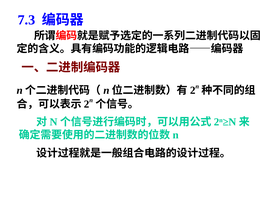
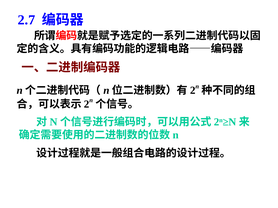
7.3: 7.3 -> 2.7 (26, 20)
